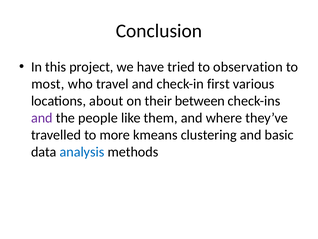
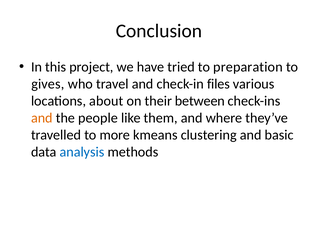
observation: observation -> preparation (248, 67)
most: most -> gives (48, 84)
first: first -> files (218, 84)
and colour: purple -> orange (42, 118)
